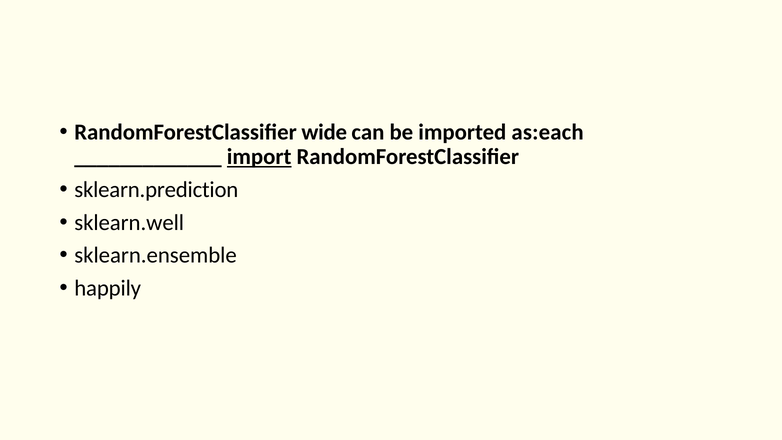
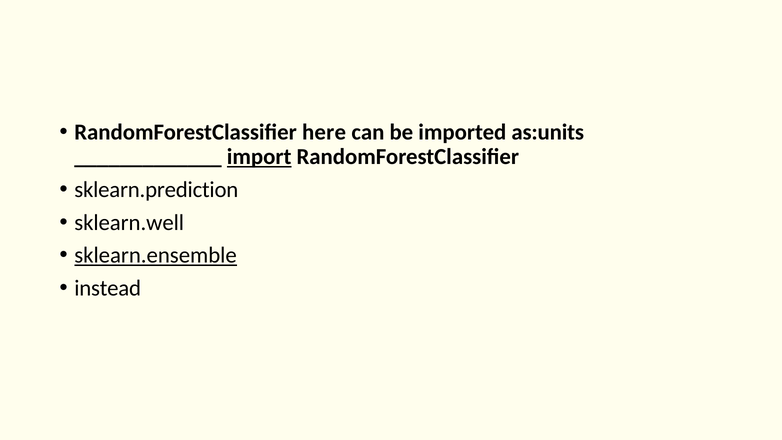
wide: wide -> here (324, 132)
as:each: as:each -> as:units (548, 132)
sklearn.ensemble underline: none -> present (156, 255)
happily: happily -> instead (108, 288)
